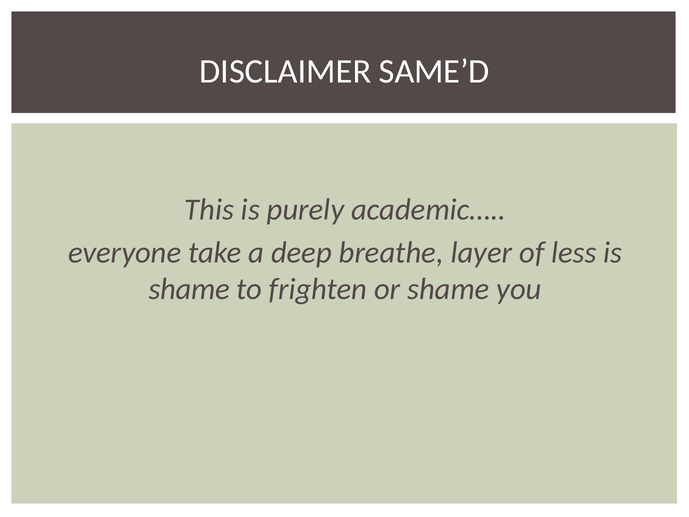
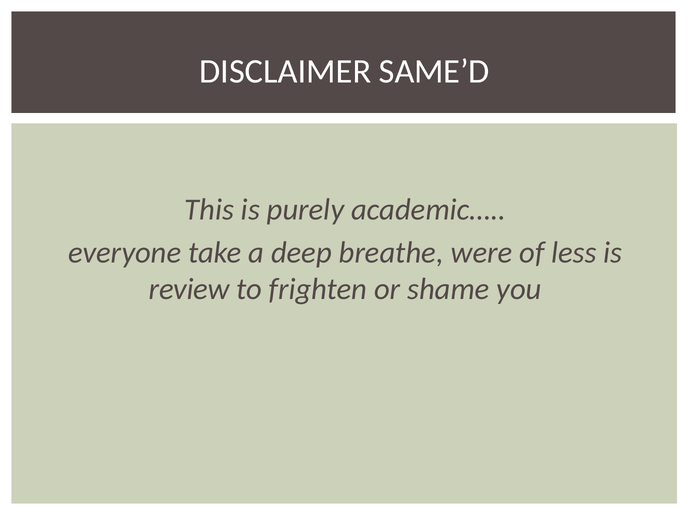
layer: layer -> were (481, 252)
shame: shame -> review (189, 289)
